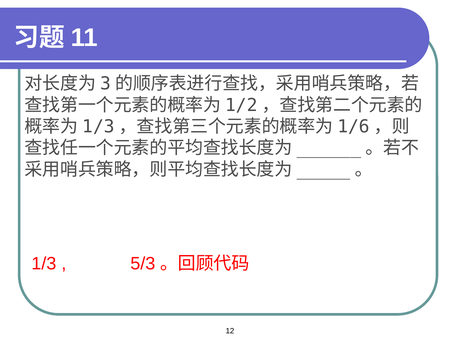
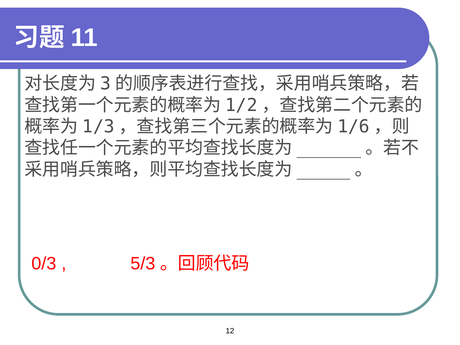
1/3: 1/3 -> 0/3 (44, 264)
